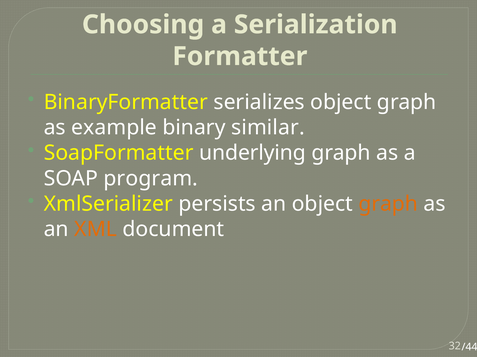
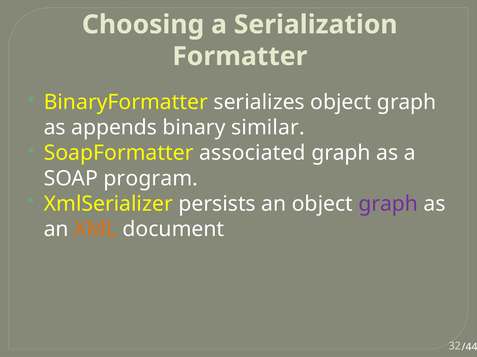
example: example -> appends (114, 128)
underlying: underlying -> associated (252, 153)
graph colour: orange -> purple (388, 204)
